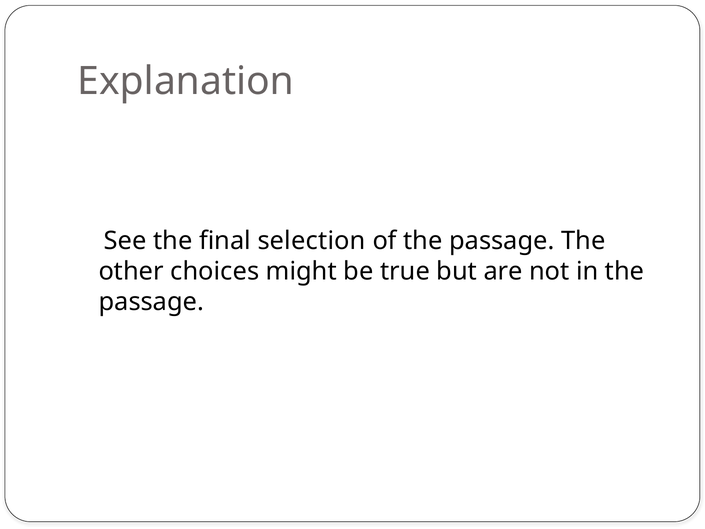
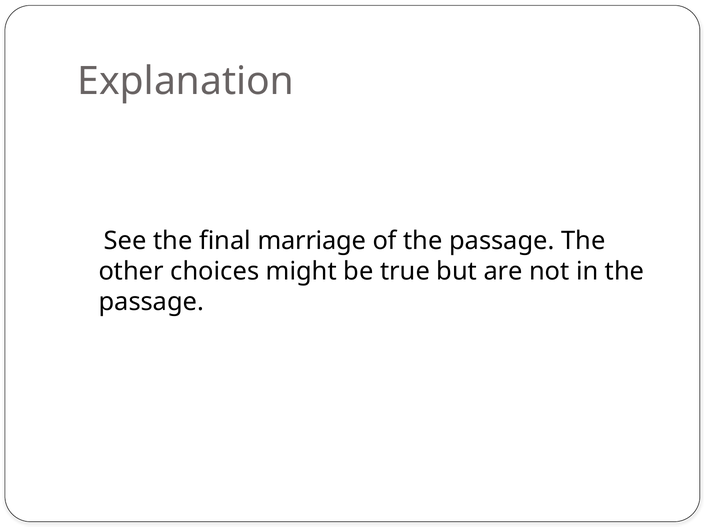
selection: selection -> marriage (312, 241)
